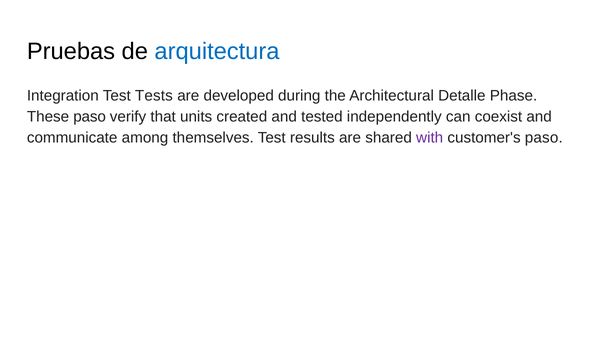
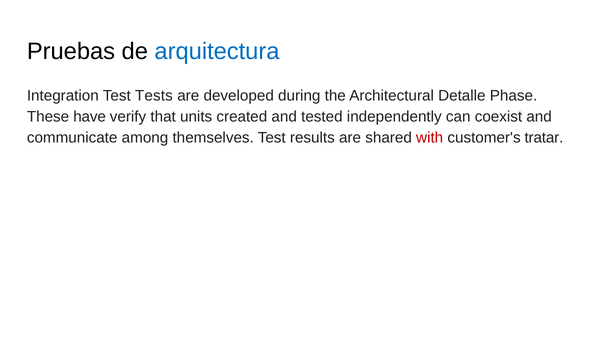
These paso: paso -> have (90, 117)
with colour: purple -> red (430, 138)
customer's paso: paso -> tratar (544, 138)
